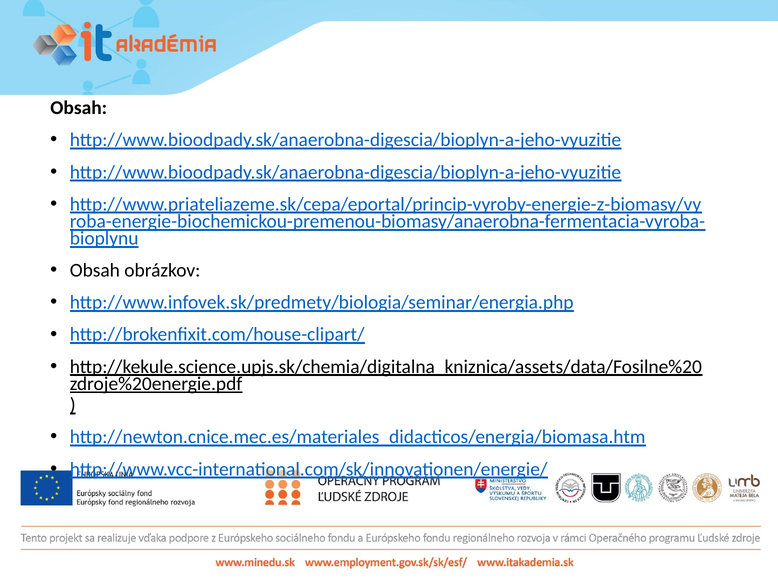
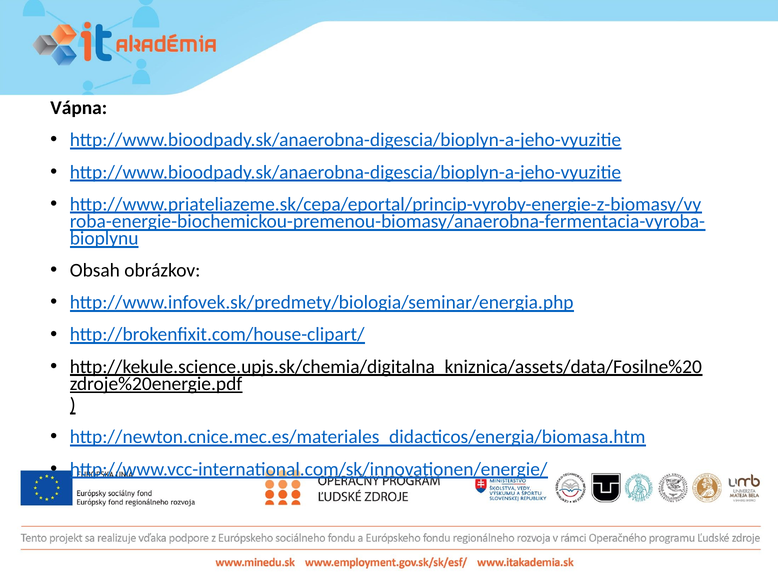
Obsah: Obsah -> Vápna (79, 108)
